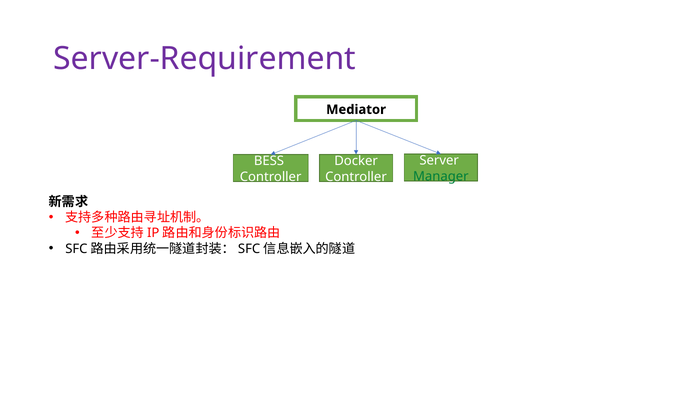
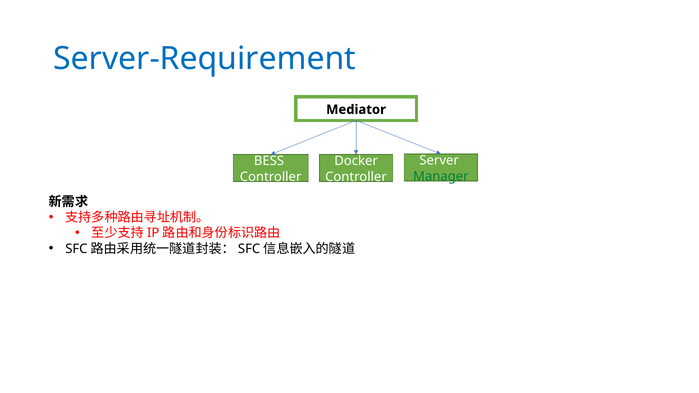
Server-Requirement colour: purple -> blue (205, 59)
